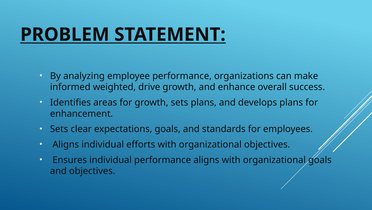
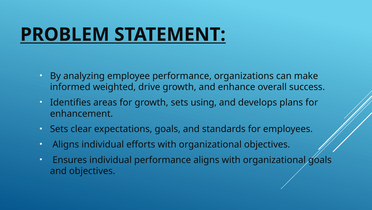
sets plans: plans -> using (204, 102)
